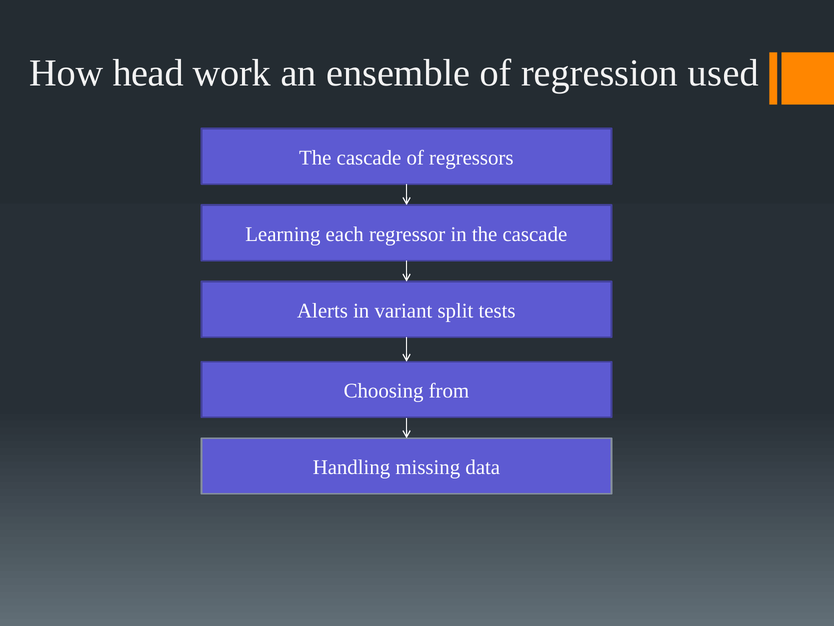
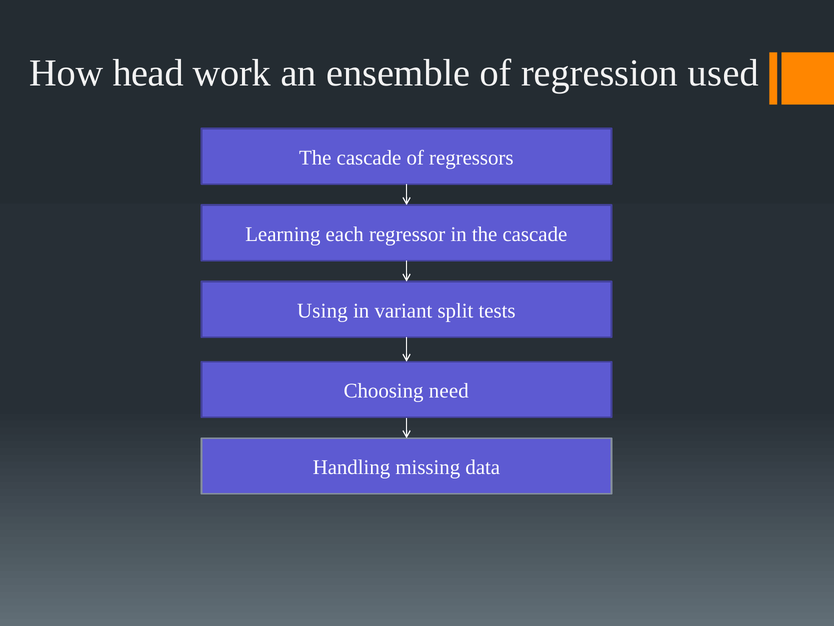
Alerts: Alerts -> Using (322, 311)
from: from -> need (449, 391)
